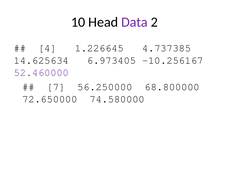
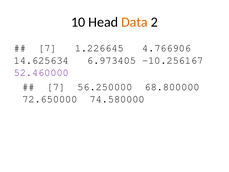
Data colour: purple -> orange (134, 22)
4: 4 -> 7 (47, 48)
4.737385: 4.737385 -> 4.766906 (167, 48)
